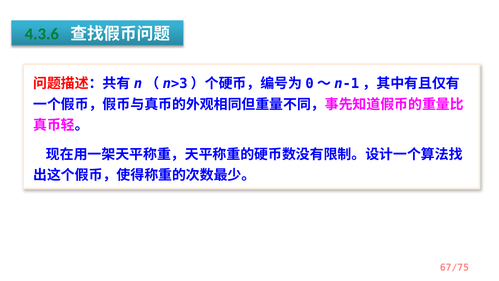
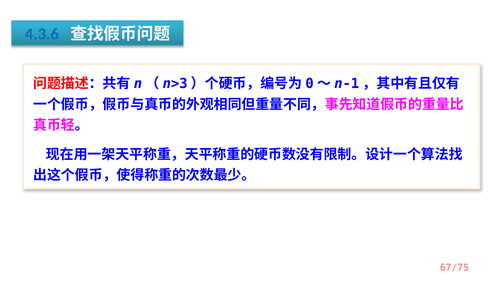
4.3.6 colour: green -> blue (42, 34)
